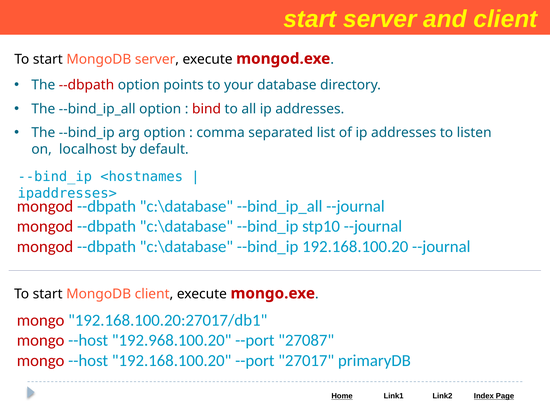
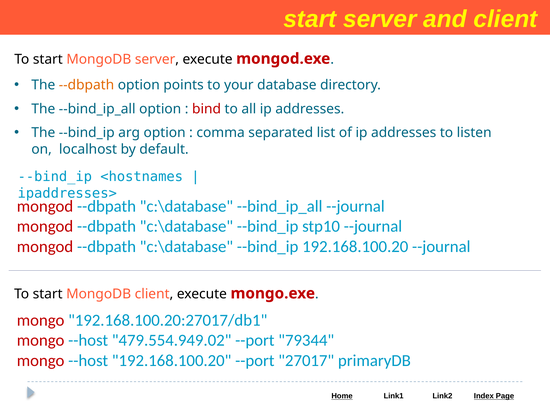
--dbpath colour: red -> orange (87, 85)
192.968.100.20: 192.968.100.20 -> 479.554.949.02 (172, 341)
27087: 27087 -> 79344 (306, 341)
